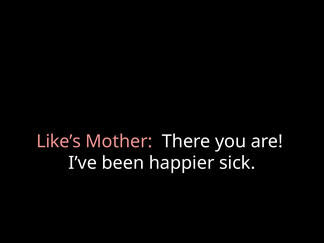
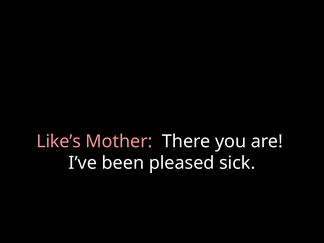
happier: happier -> pleased (182, 163)
